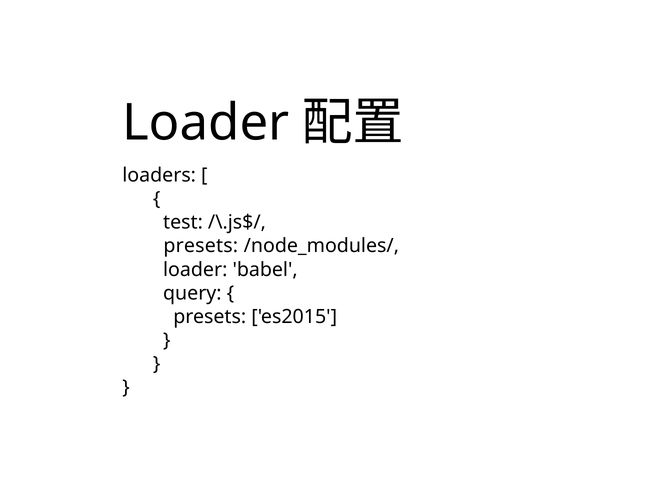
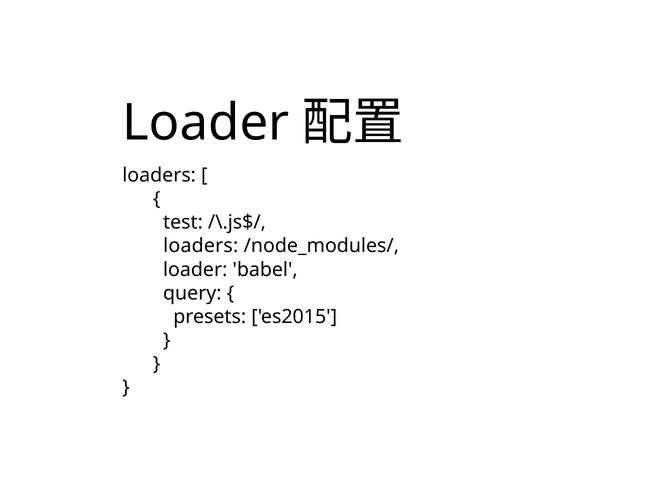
presets: presets -> loaders (201, 246)
